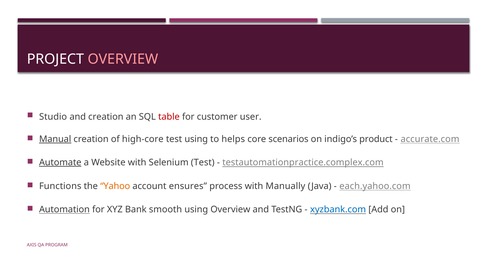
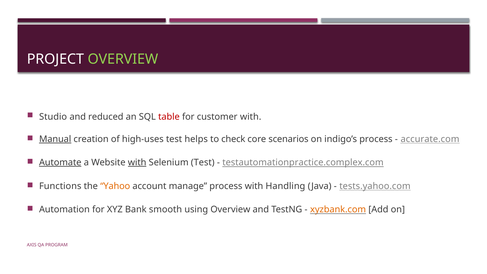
OVERVIEW colour: pink -> light green (123, 59)
and creation: creation -> reduced (106, 117)
customer user: user -> with (251, 117)
high-core: high-core -> high-uses (143, 139)
test using: using -> helps (196, 139)
helps: helps -> check (233, 139)
indigo’s product: product -> process (376, 139)
with underline: none -> present (137, 162)
ensures: ensures -> manage (188, 186)
Manually: Manually -> Handling (285, 186)
each.yahoo.com: each.yahoo.com -> tests.yahoo.com (375, 186)
Automation underline: present -> none (64, 209)
xyzbank.com colour: blue -> orange (338, 209)
